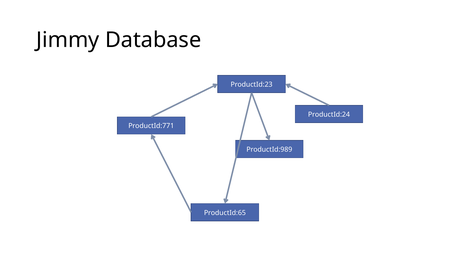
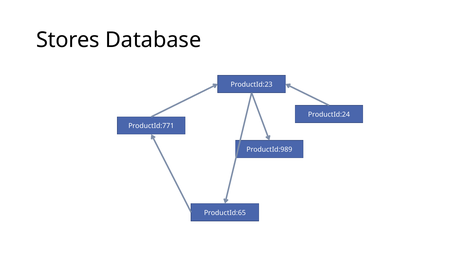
Jimmy: Jimmy -> Stores (68, 40)
